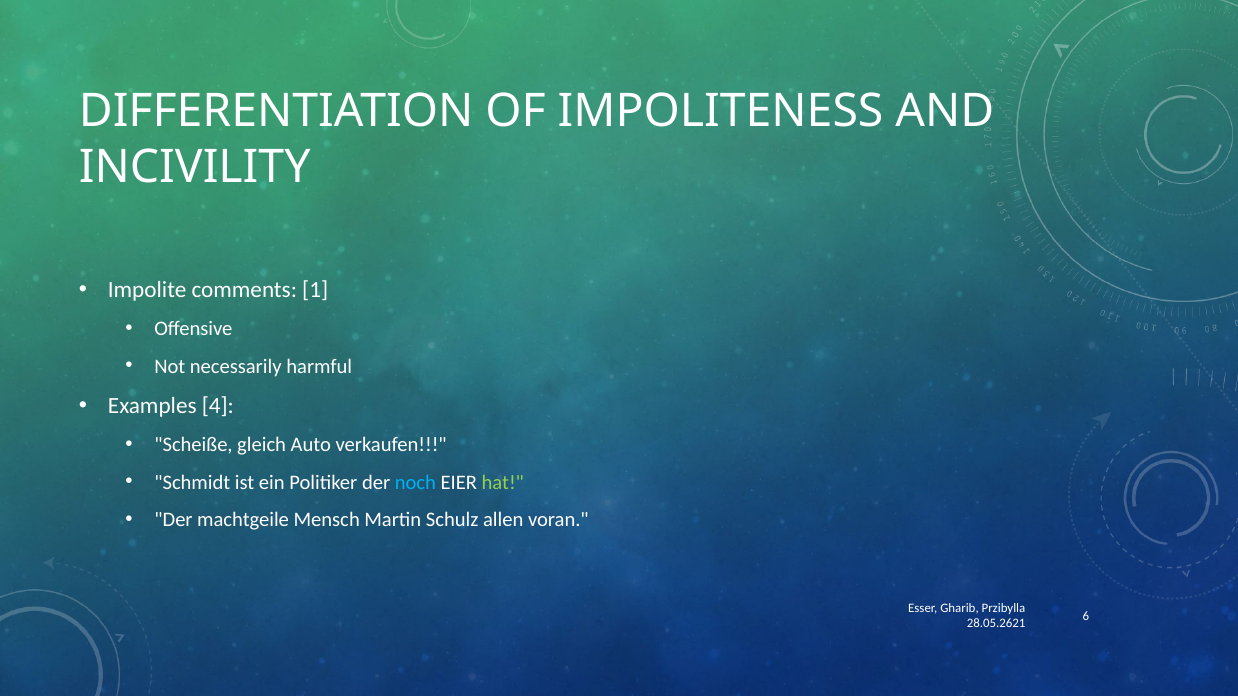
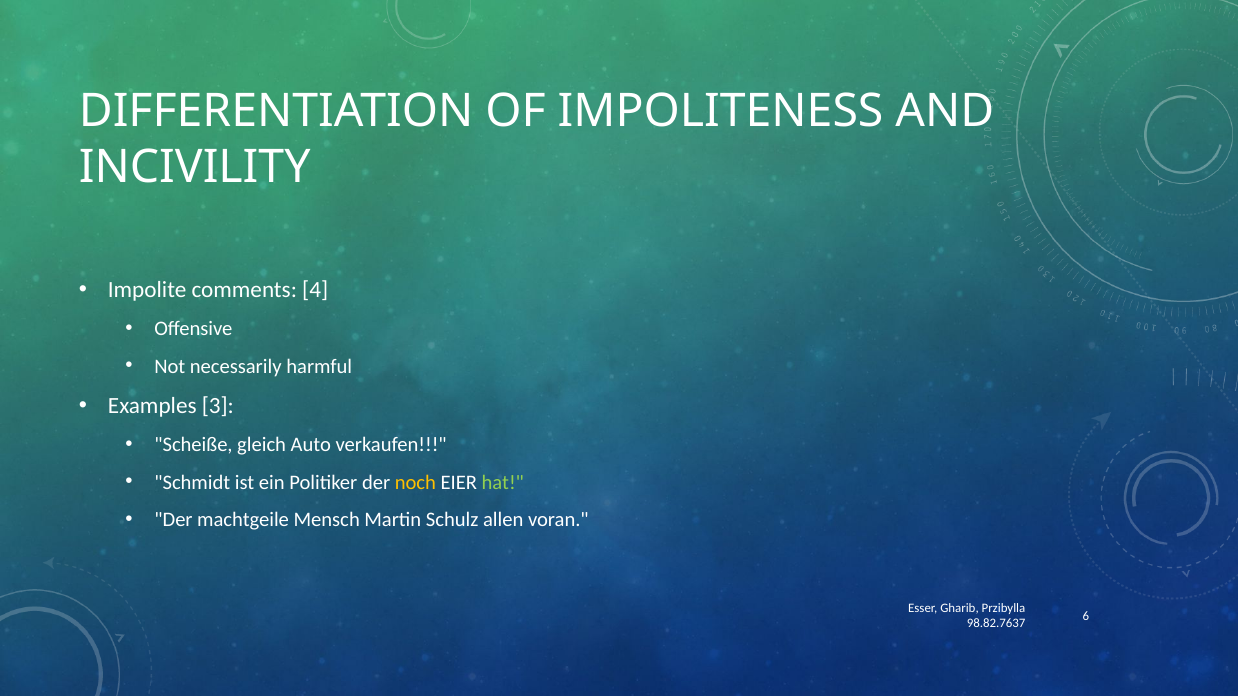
1: 1 -> 4 (315, 290)
4: 4 -> 3 (218, 406)
noch colour: light blue -> yellow (415, 483)
28.05.2621: 28.05.2621 -> 98.82.7637 (996, 624)
